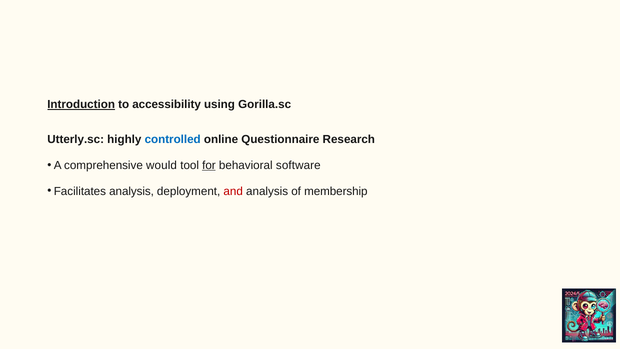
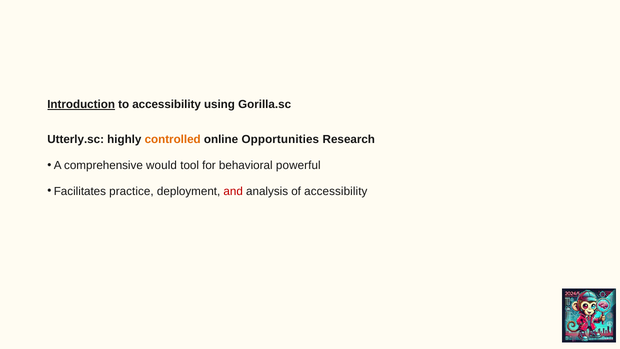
controlled colour: blue -> orange (173, 139)
Questionnaire: Questionnaire -> Opportunities (280, 139)
for underline: present -> none (209, 165)
software: software -> powerful (298, 165)
Facilitates analysis: analysis -> practice (131, 191)
of membership: membership -> accessibility (336, 191)
